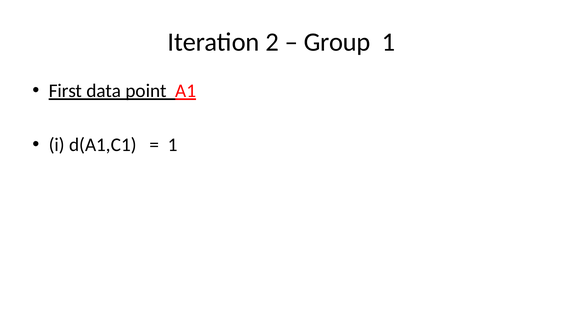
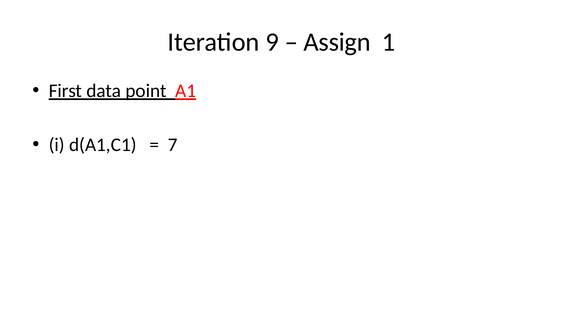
2: 2 -> 9 (272, 42)
Group: Group -> Assign (337, 42)
1: 1 -> 7 (173, 145)
